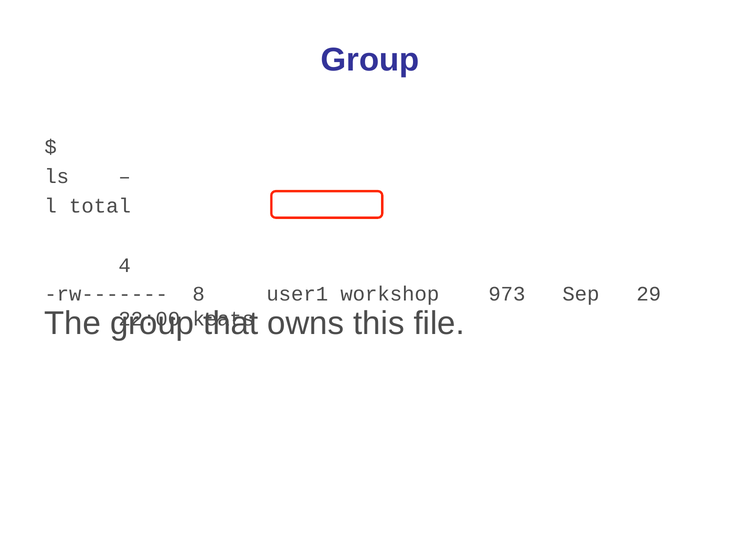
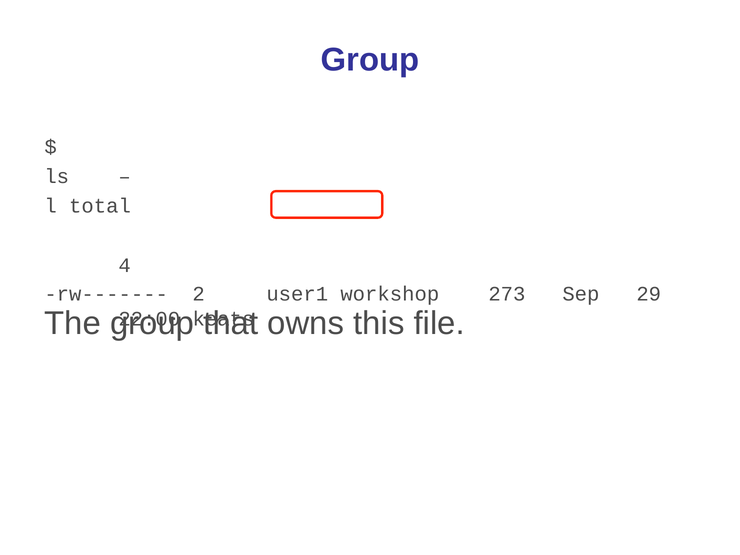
8: 8 -> 2 (199, 294)
973: 973 -> 273 (507, 294)
